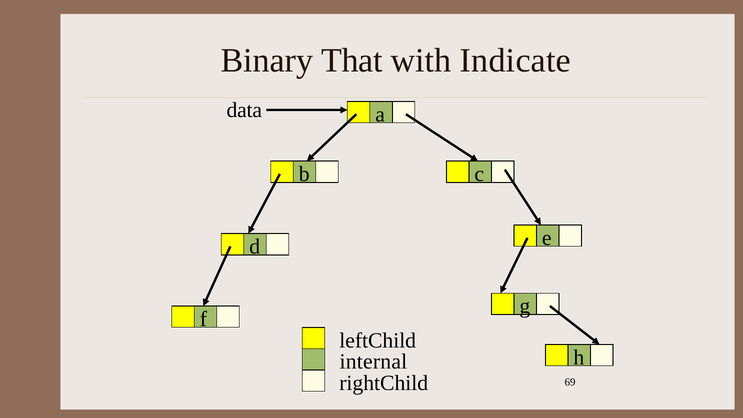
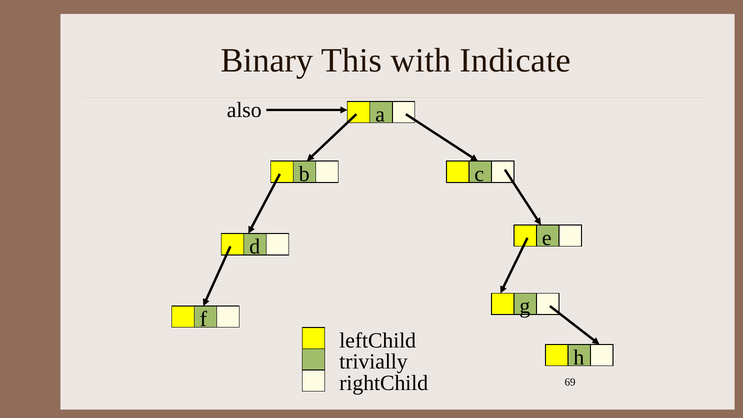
That: That -> This (352, 60)
data: data -> also (244, 110)
internal: internal -> trivially (374, 362)
